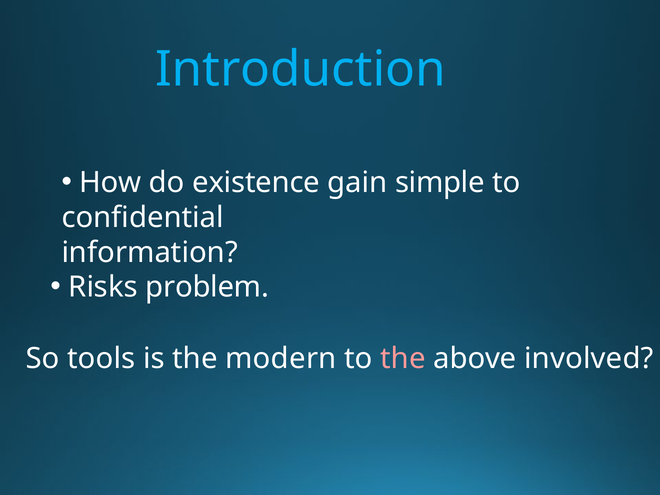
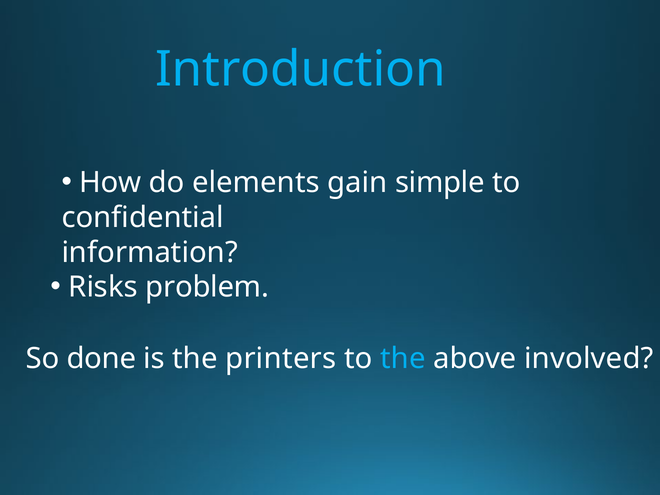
existence: existence -> elements (256, 182)
tools: tools -> done (101, 358)
modern: modern -> printers (281, 358)
the colour: pink -> light blue (403, 358)
